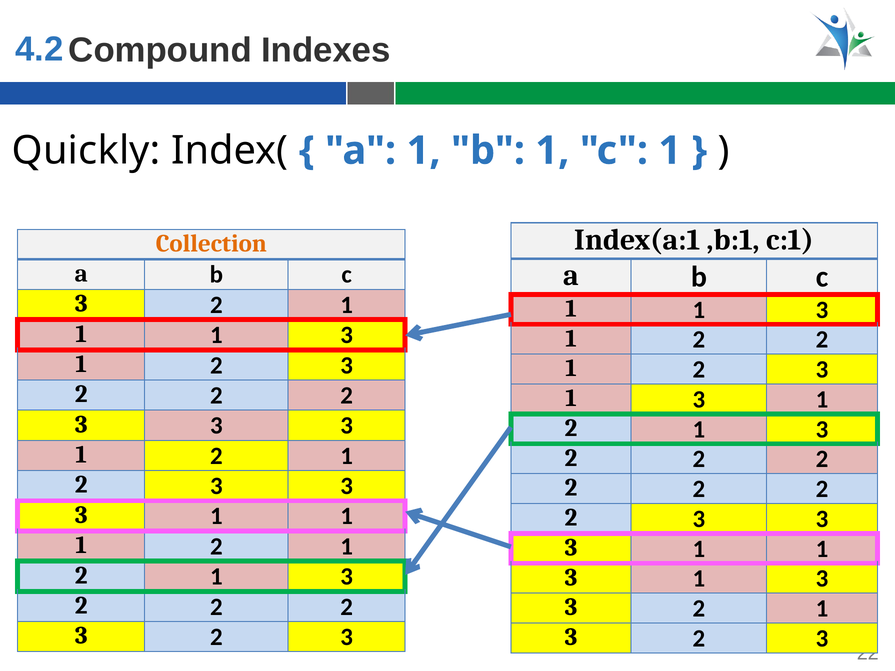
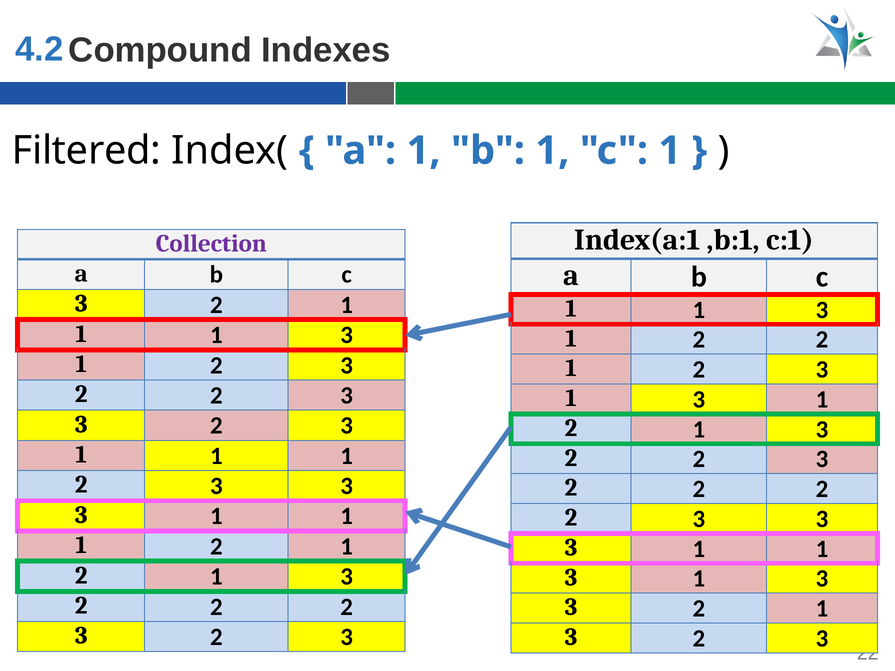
Quickly: Quickly -> Filtered (86, 151)
Collection colour: orange -> purple (211, 244)
2: 2 -> 3 (347, 396)
3: 3 -> 2 (216, 426)
2: 2 -> 1 (216, 456)
2: 2 -> 3 (822, 459)
